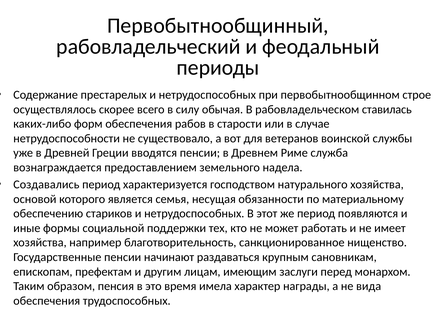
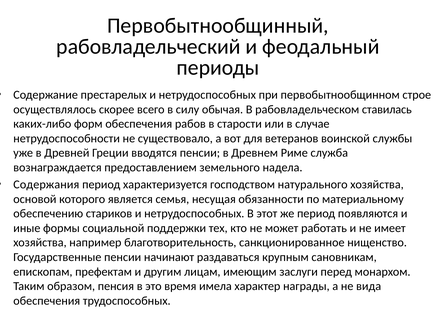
Создавались: Создавались -> Содержания (46, 184)
